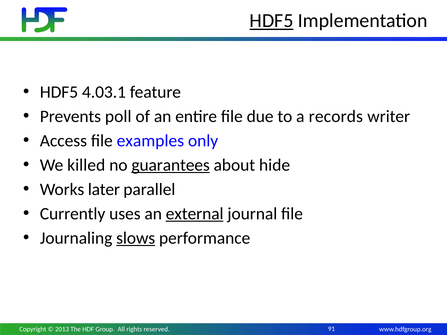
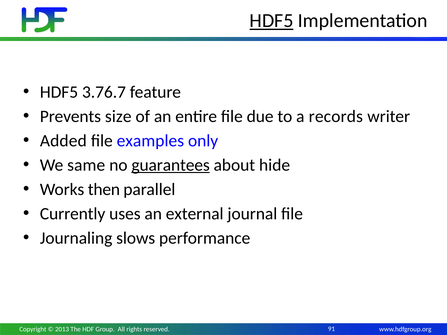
4.03.1: 4.03.1 -> 3.76.7 (104, 92)
poll: poll -> size (118, 116)
Access: Access -> Added (63, 141)
killed: killed -> same (86, 165)
later: later -> then (104, 190)
external underline: present -> none (195, 214)
slows underline: present -> none (136, 238)
